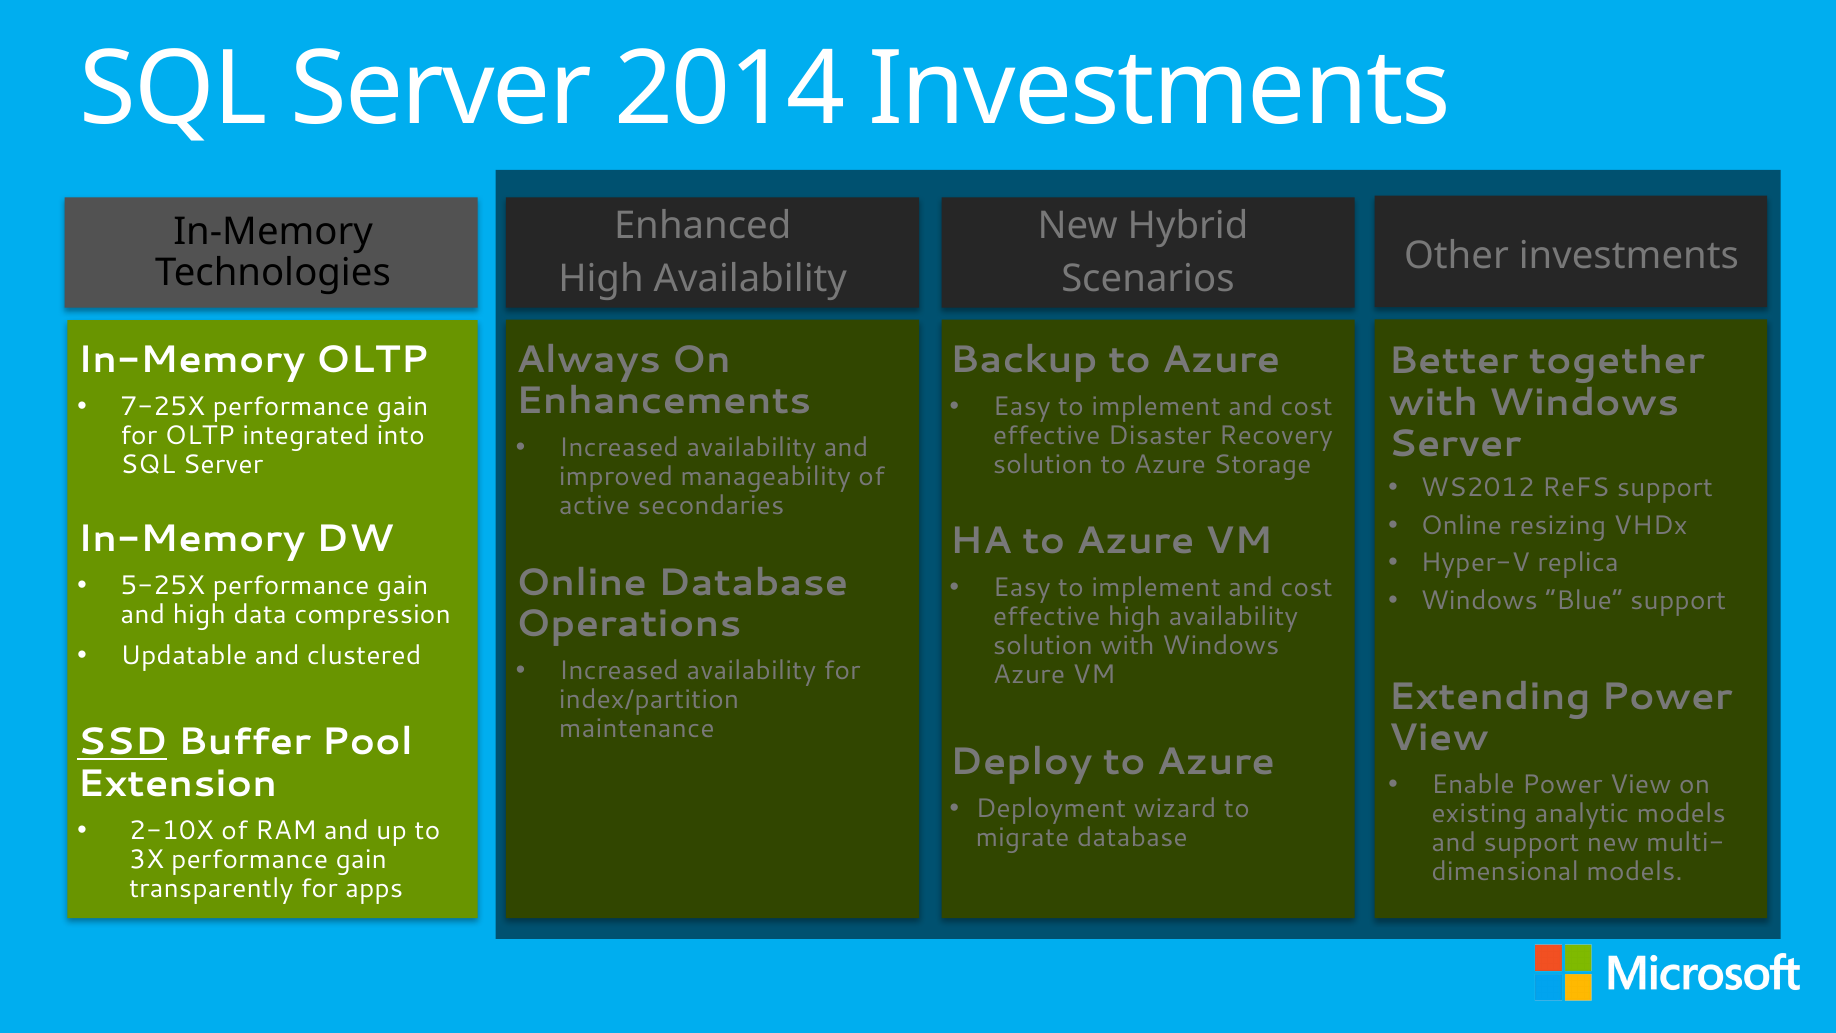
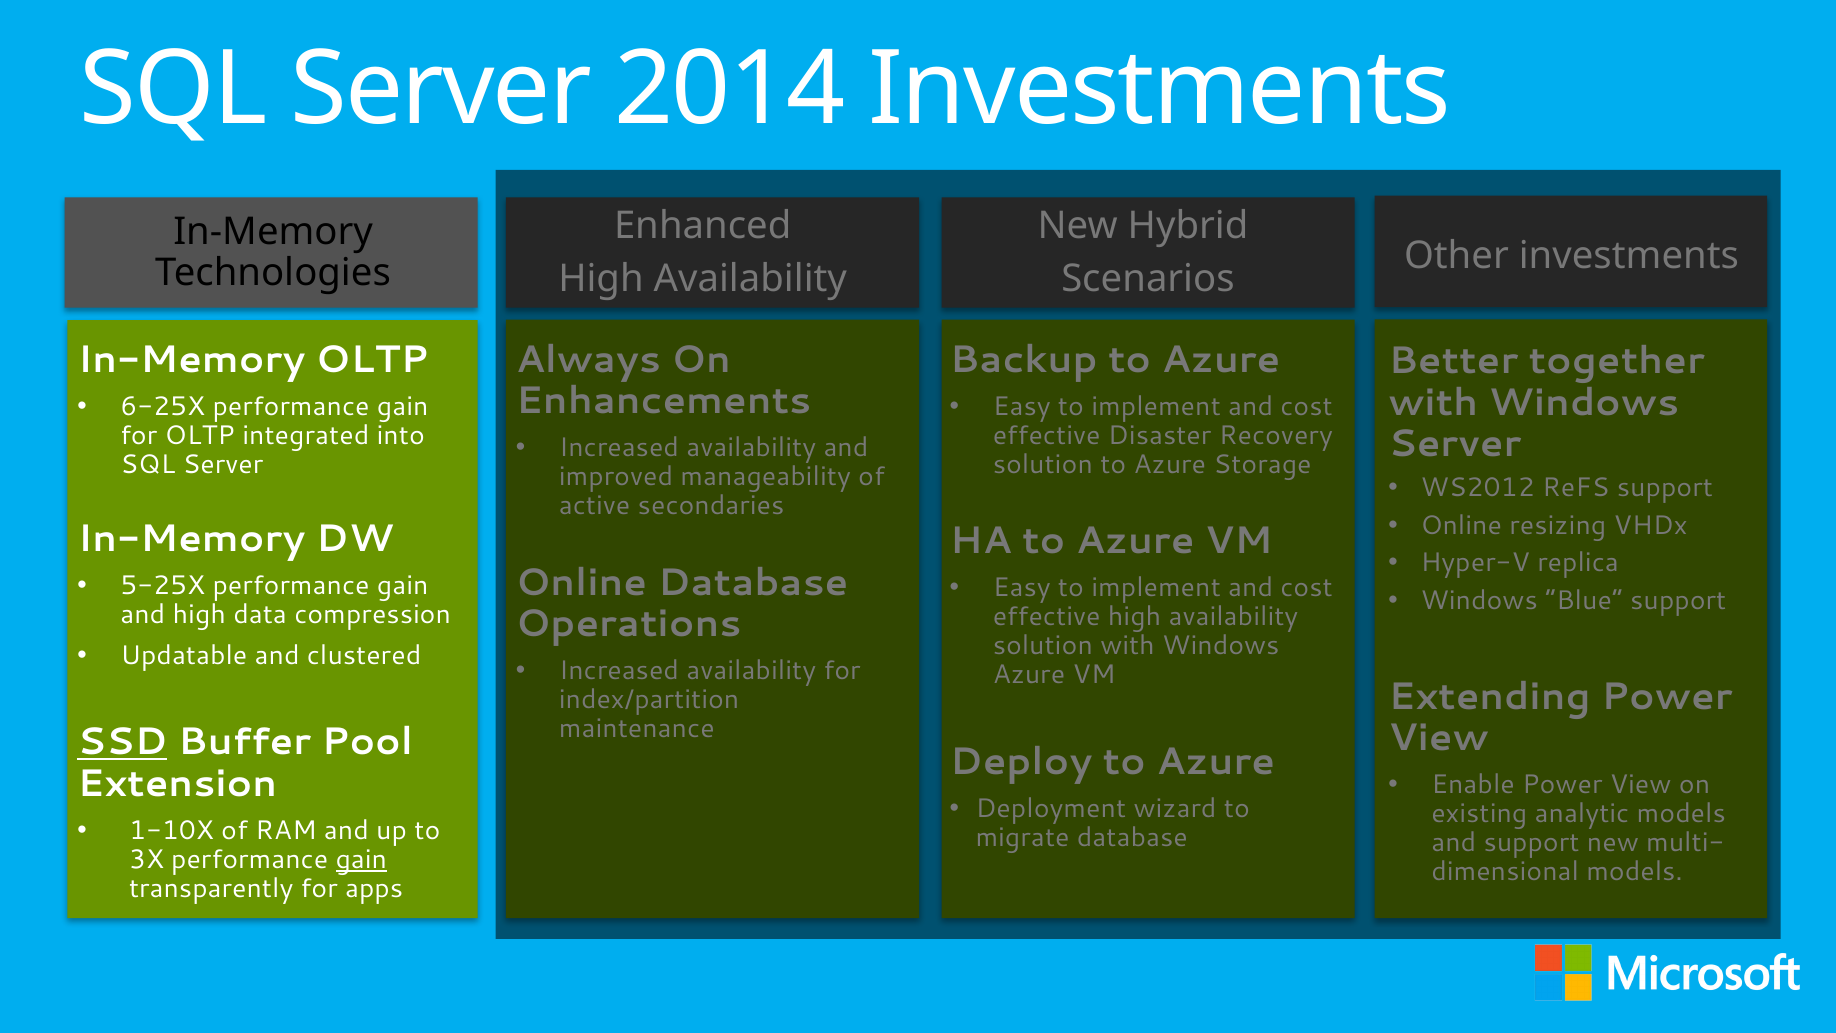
7-25X: 7-25X -> 6-25X (163, 407)
2-10X: 2-10X -> 1-10X (171, 830)
gain underline: none -> present (361, 859)
